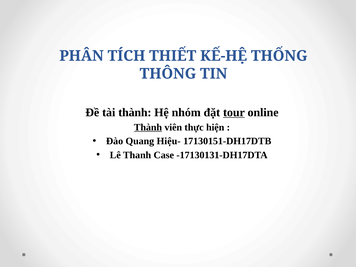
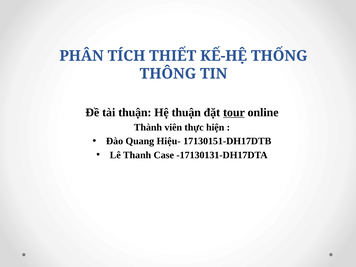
tài thành: thành -> thuận (135, 112)
Hệ nhóm: nhóm -> thuận (186, 112)
Thành underline: present -> none (148, 127)
